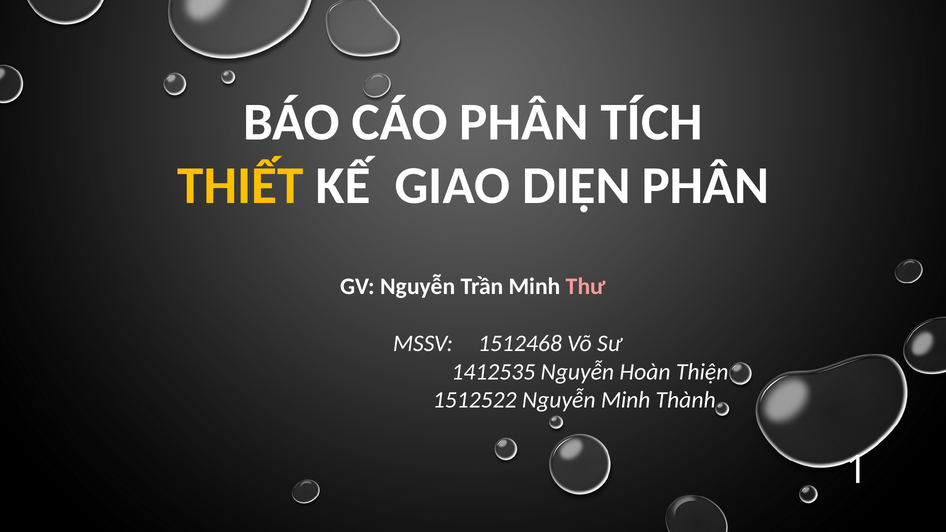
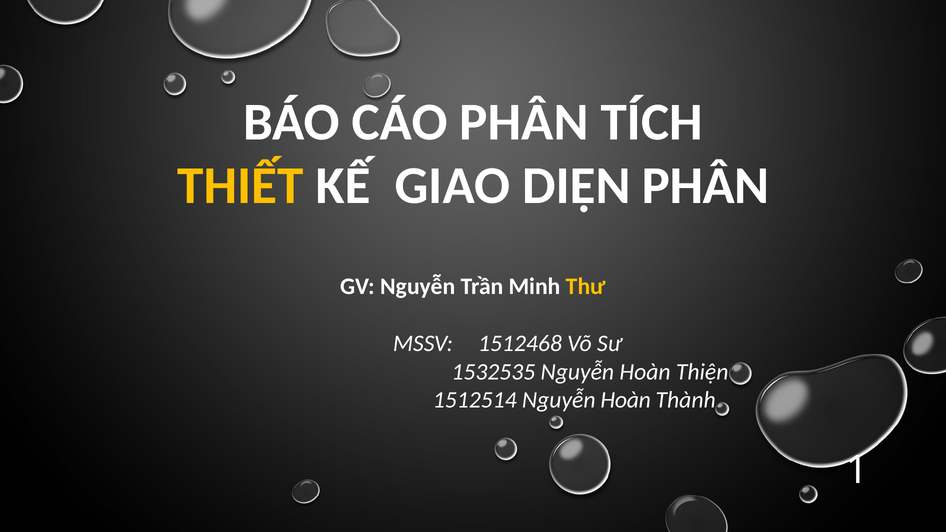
Thư colour: pink -> yellow (586, 287)
1412535: 1412535 -> 1532535 (493, 372)
1512522: 1512522 -> 1512514 (475, 400)
Minh: Minh -> Hoàn (626, 400)
